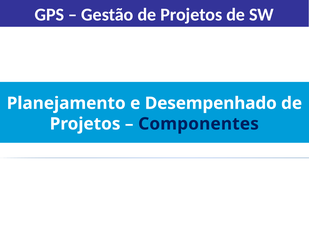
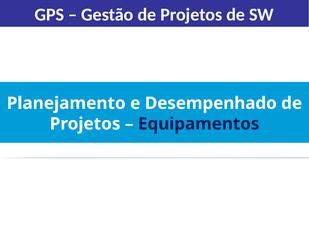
Componentes: Componentes -> Equipamentos (199, 124)
